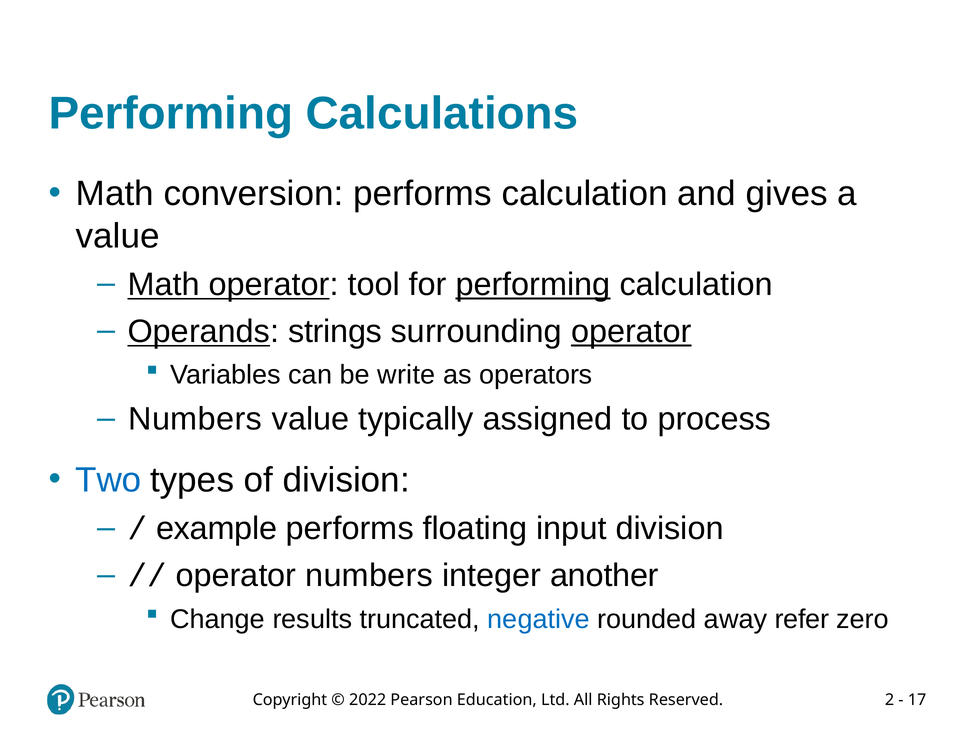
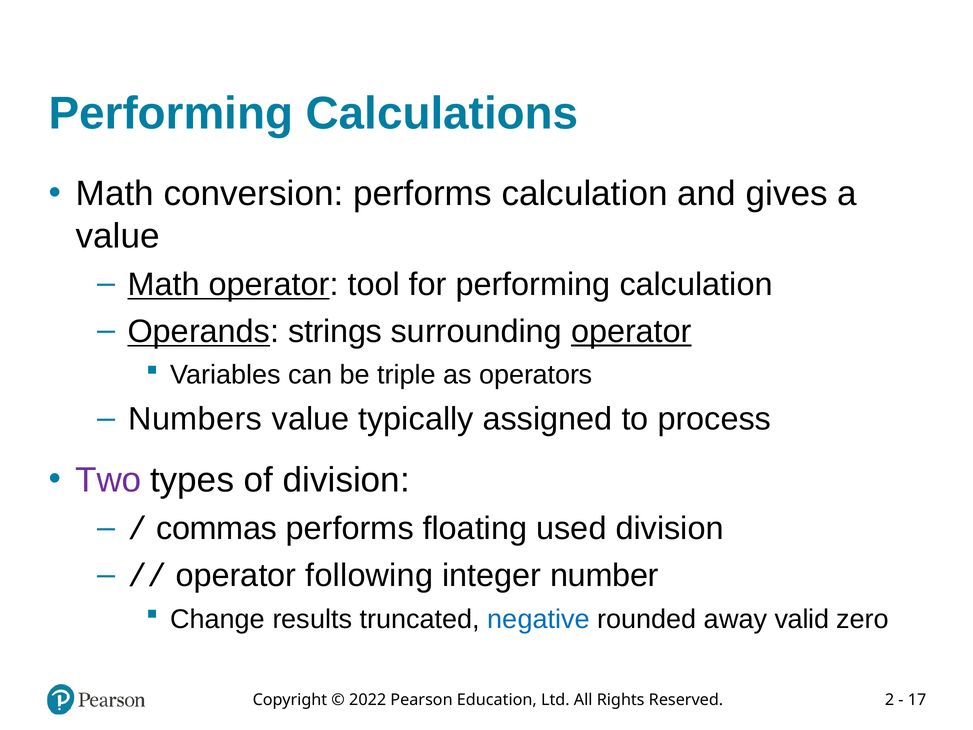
performing underline: present -> none (533, 284)
write: write -> triple (407, 375)
Two colour: blue -> purple (108, 480)
example: example -> commas (217, 529)
input: input -> used (571, 529)
operator numbers: numbers -> following (369, 576)
another: another -> number (604, 576)
refer: refer -> valid (802, 619)
